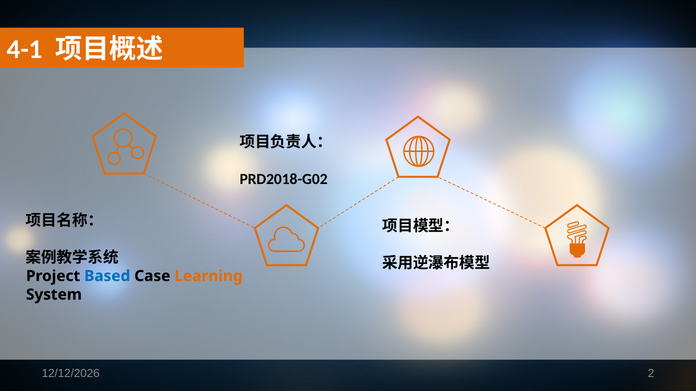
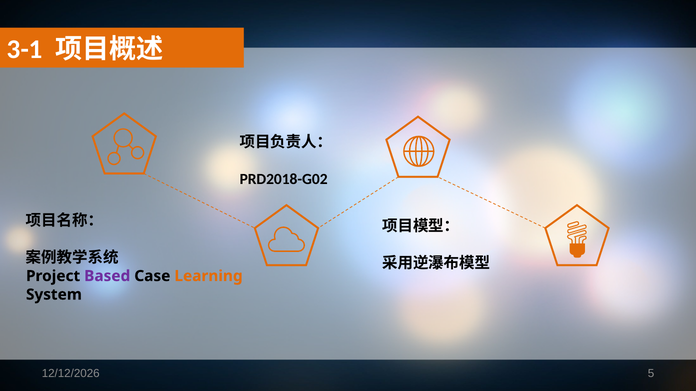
4-1: 4-1 -> 3-1 (25, 49)
Based colour: blue -> purple (107, 276)
2: 2 -> 5 (651, 374)
